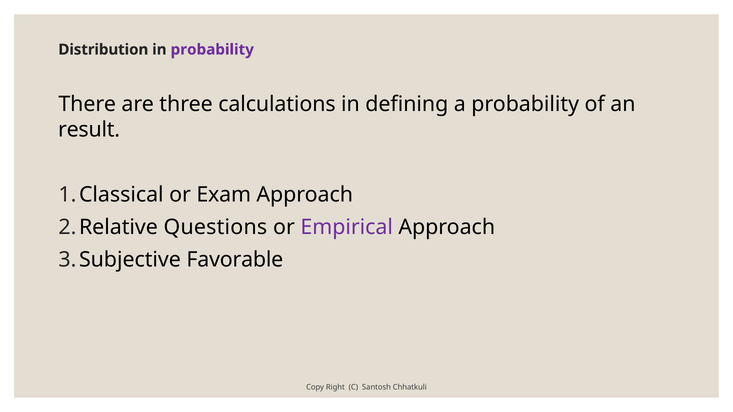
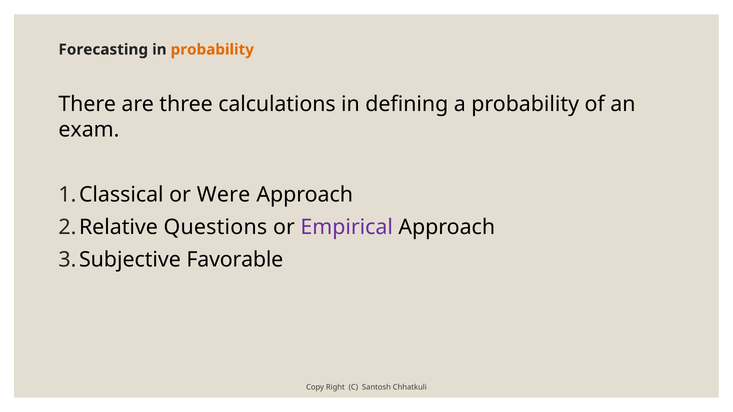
Distribution: Distribution -> Forecasting (103, 50)
probability colour: purple -> orange (212, 50)
result: result -> exam (89, 130)
Exam: Exam -> Were (224, 195)
